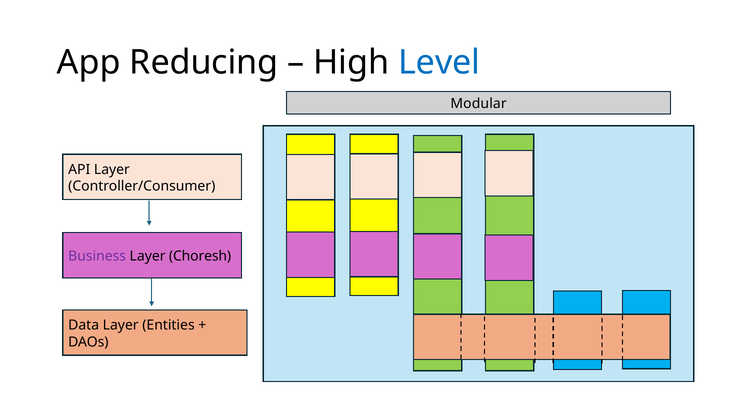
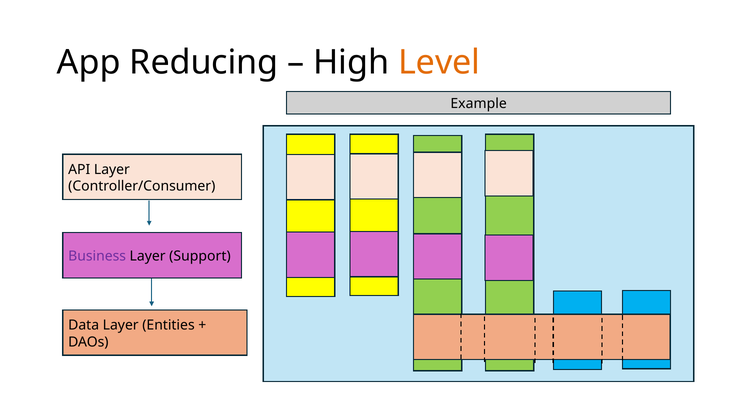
Level colour: blue -> orange (439, 63)
Modular: Modular -> Example (479, 104)
Choresh: Choresh -> Support (200, 256)
